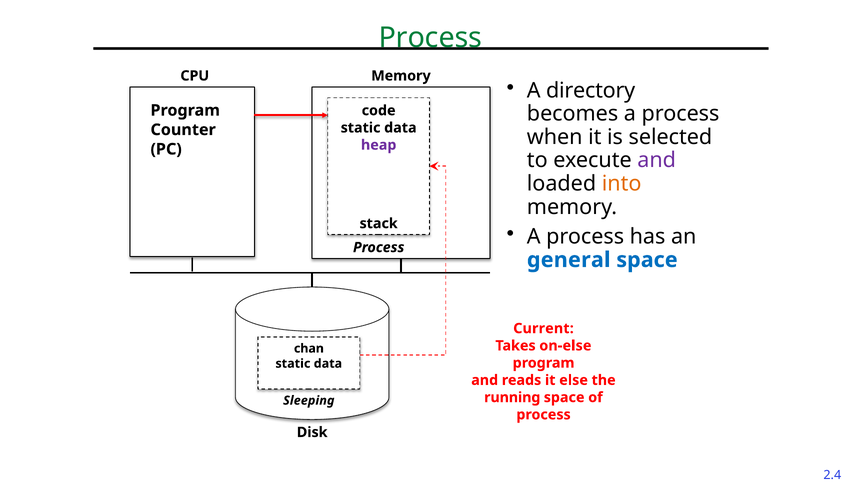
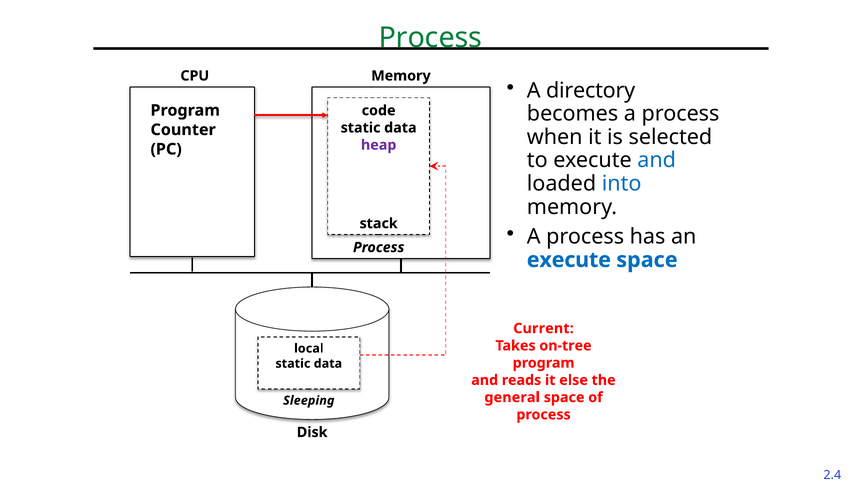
and colour: purple -> blue (657, 160)
into colour: orange -> blue (622, 184)
general: general -> execute (569, 260)
on-else: on-else -> on-tree (565, 346)
chan: chan -> local (309, 348)
running: running -> general (512, 397)
